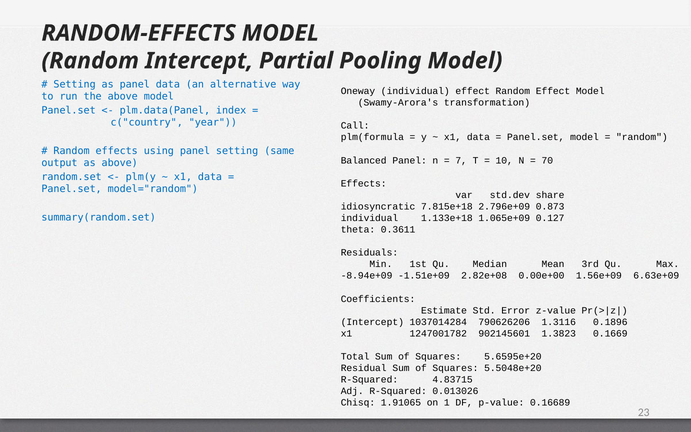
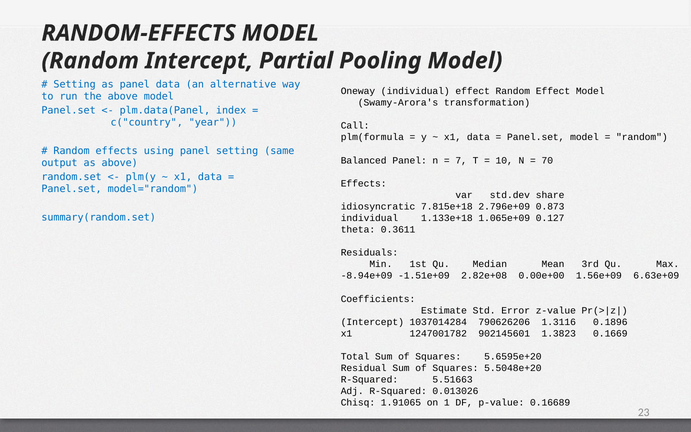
4.83715: 4.83715 -> 5.51663 (453, 379)
